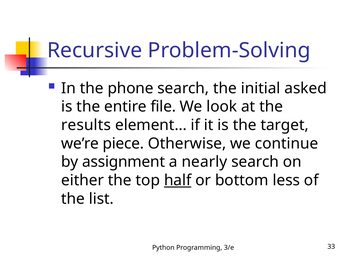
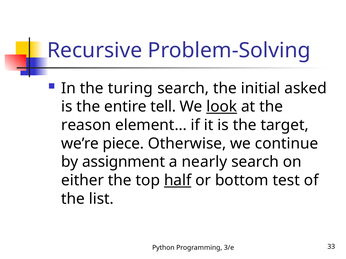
phone: phone -> turing (130, 88)
file: file -> tell (163, 107)
look underline: none -> present (222, 107)
results: results -> reason (86, 125)
less: less -> test (286, 181)
